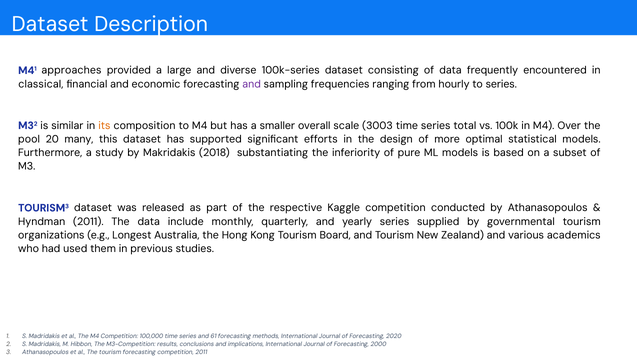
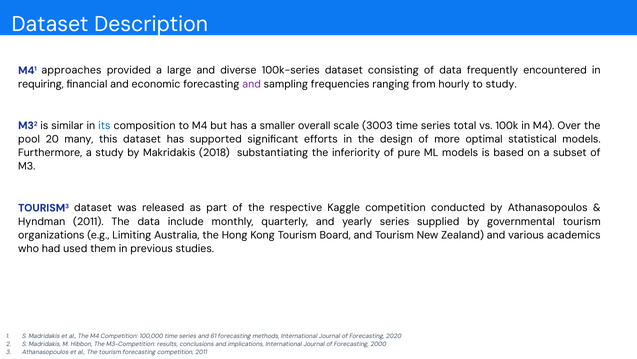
classical: classical -> requiring (41, 84)
to series: series -> study (501, 84)
its colour: orange -> blue (104, 125)
Longest: Longest -> Limiting (132, 235)
